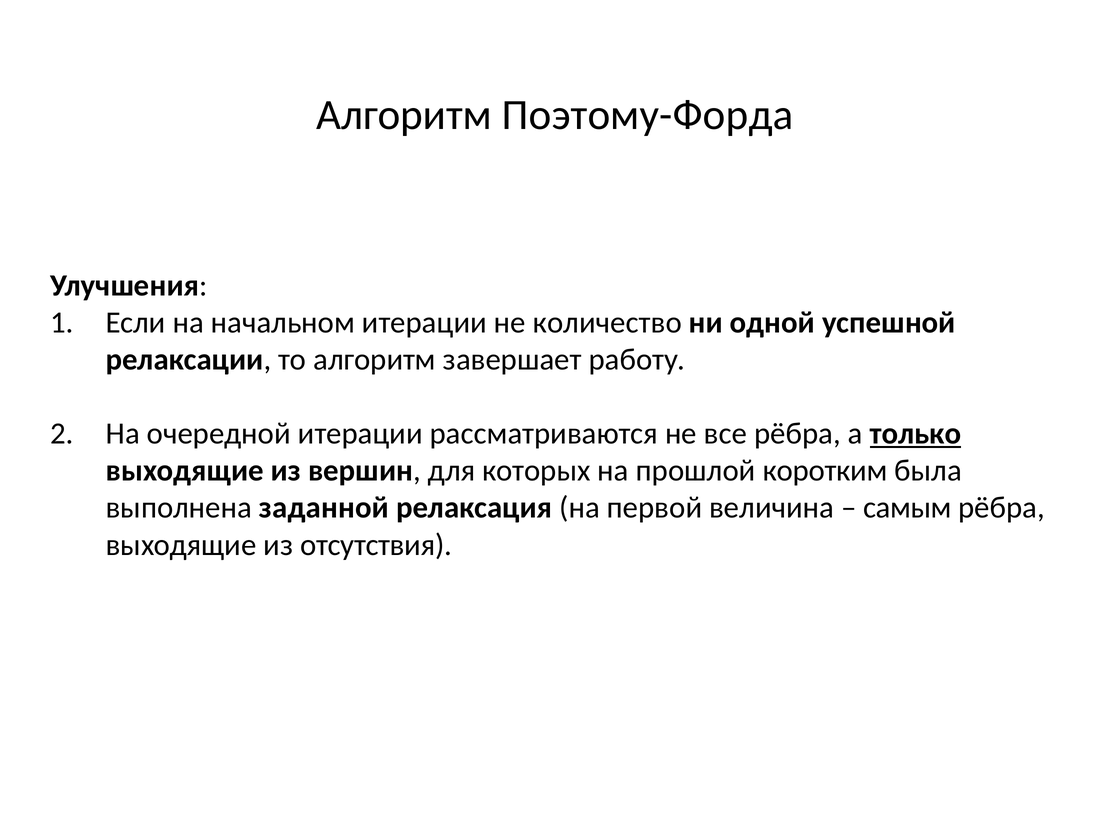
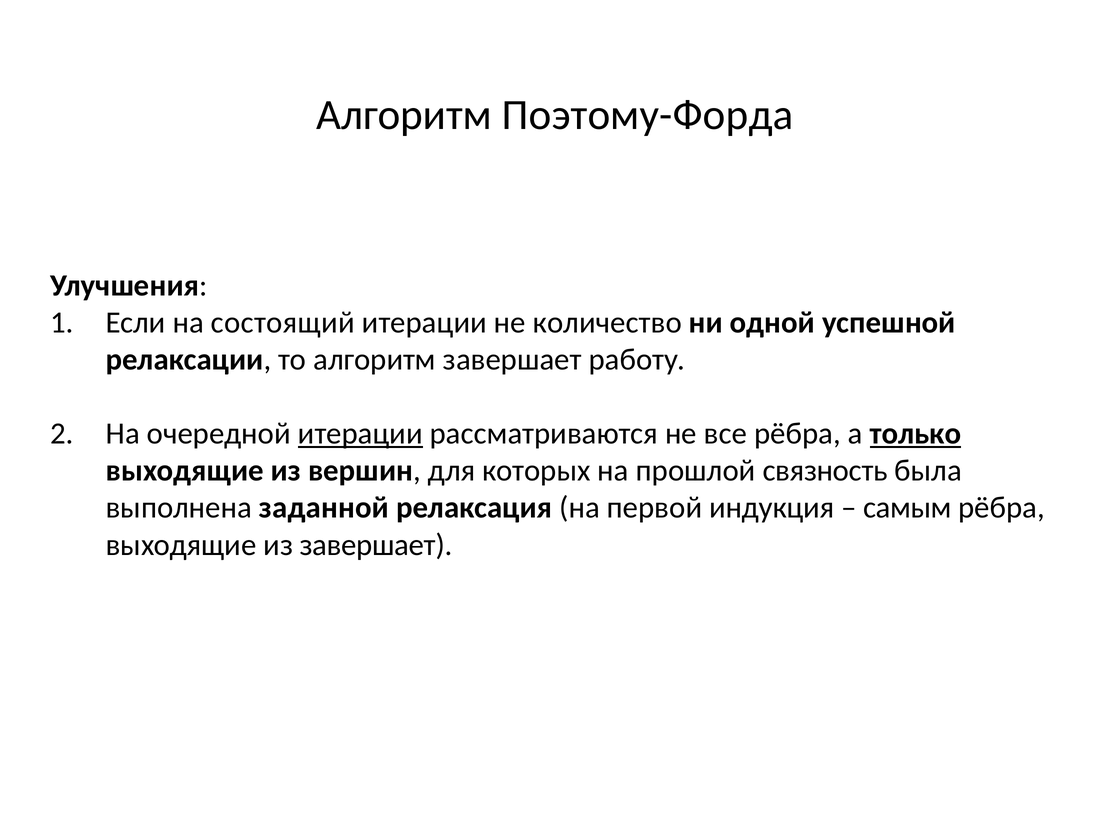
начальном: начальном -> состоящий (283, 322)
итерации underline: none -> present (360, 433)
коротким: коротким -> связность (825, 470)
величина: величина -> индукция (772, 507)
из отсутствия: отсутствия -> завершает (376, 545)
